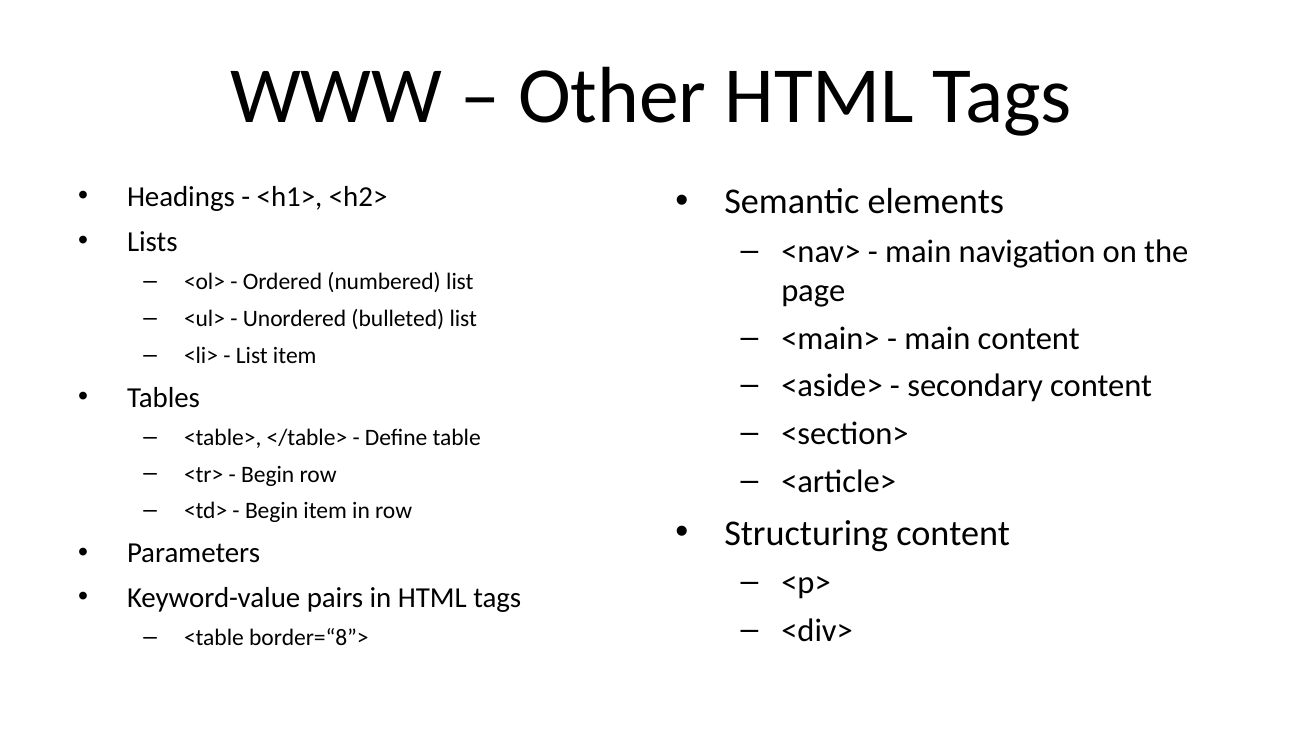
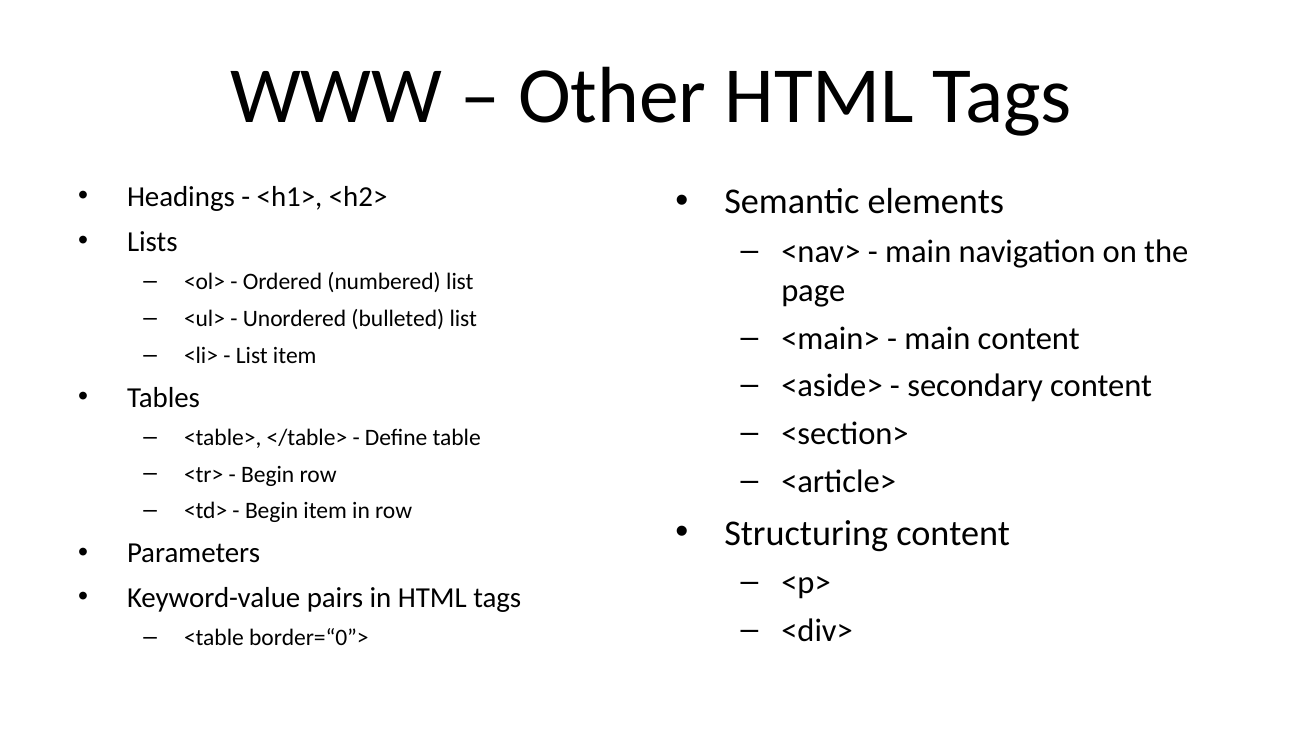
border=“8”>: border=“8”> -> border=“0”> (309, 638)
